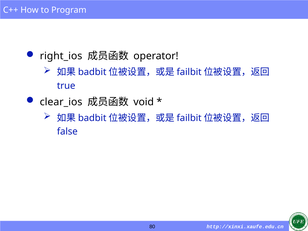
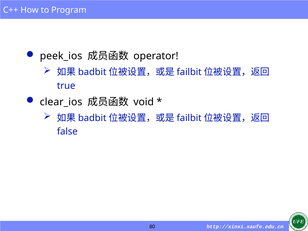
right_ios: right_ios -> peek_ios (61, 56)
